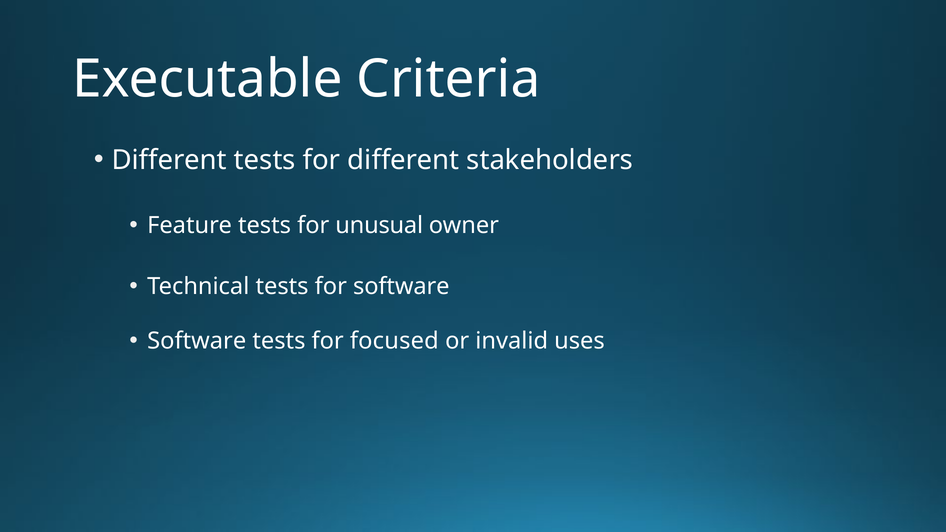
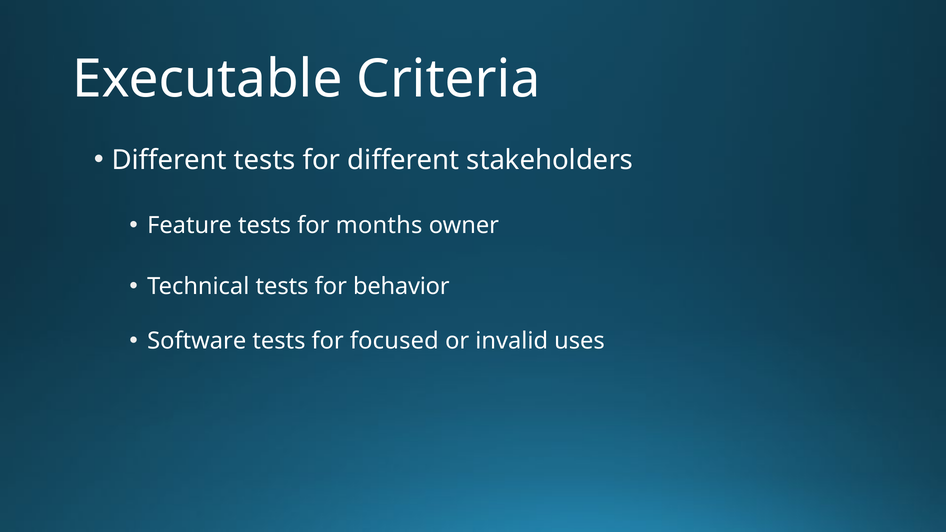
unusual: unusual -> months (379, 226)
for software: software -> behavior (401, 287)
